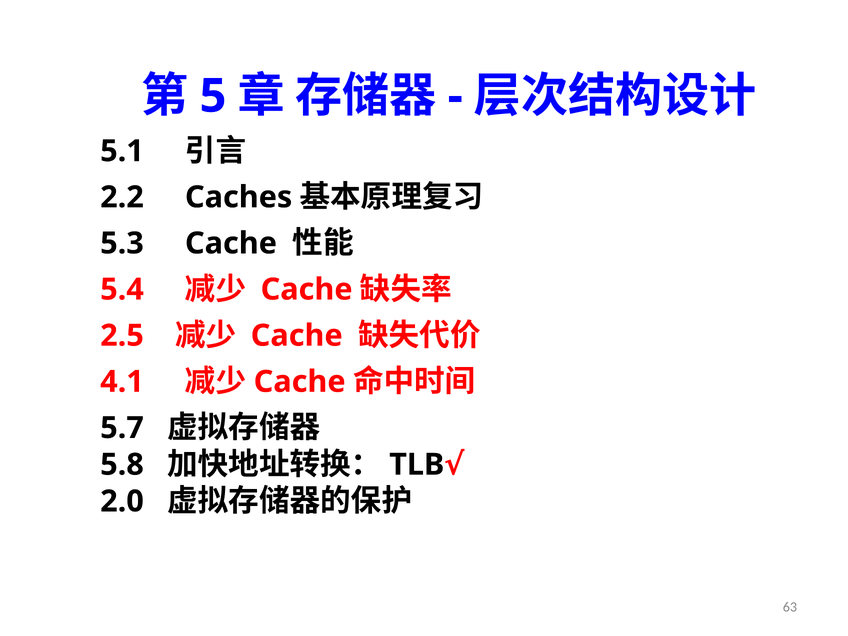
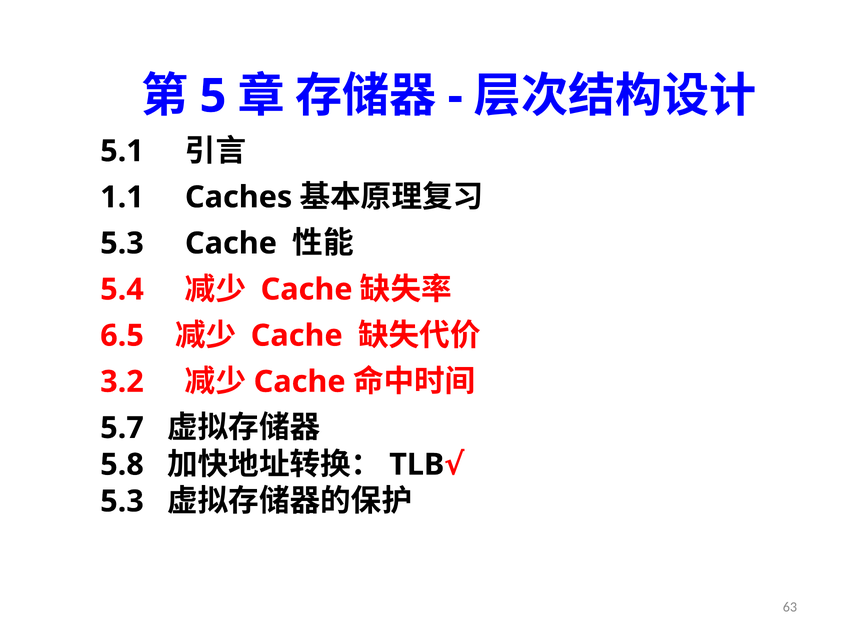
2.2: 2.2 -> 1.1 (122, 197)
2.5: 2.5 -> 6.5 (122, 336)
4.1: 4.1 -> 3.2 (122, 382)
2.0: 2.0 -> 5.3 (122, 501)
